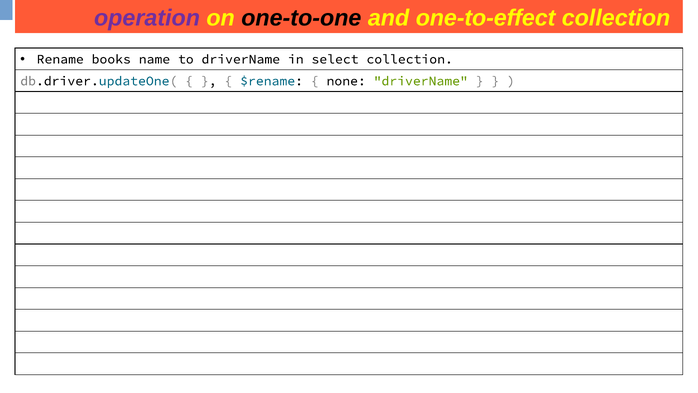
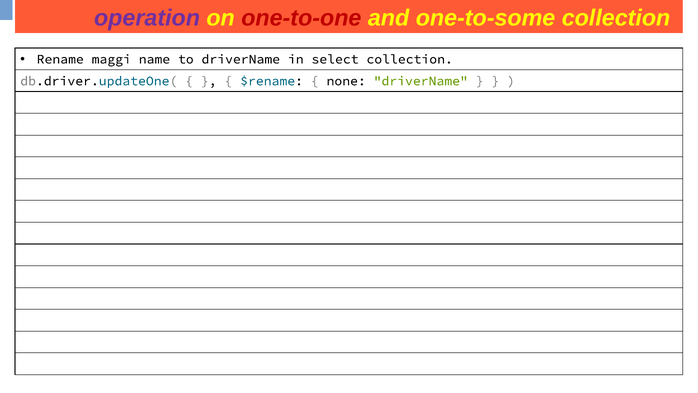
one-to-one colour: black -> red (301, 18)
one-to-effect: one-to-effect -> one-to-some (486, 18)
books: books -> maggi (111, 59)
